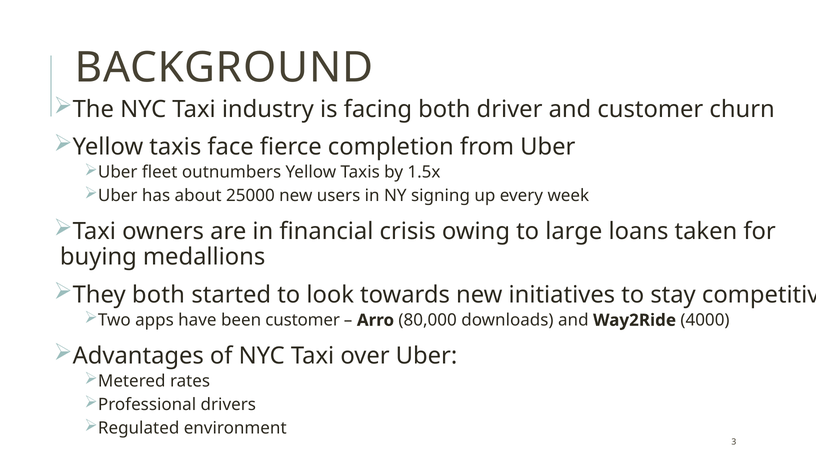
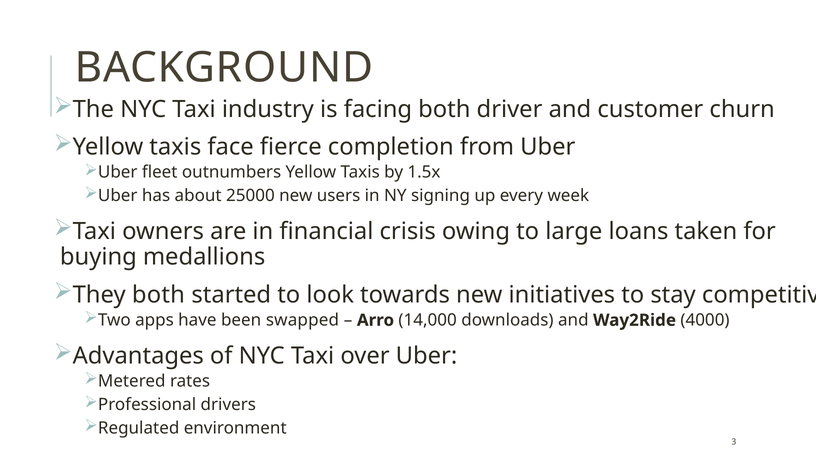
been customer: customer -> swapped (302, 320)
80,000: 80,000 -> 14,000 (428, 320)
